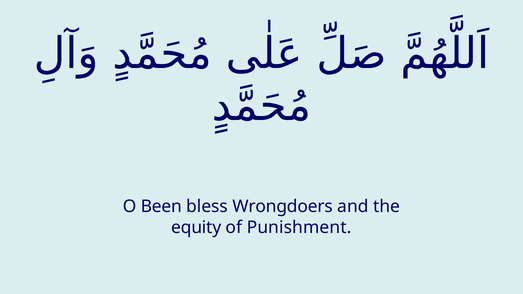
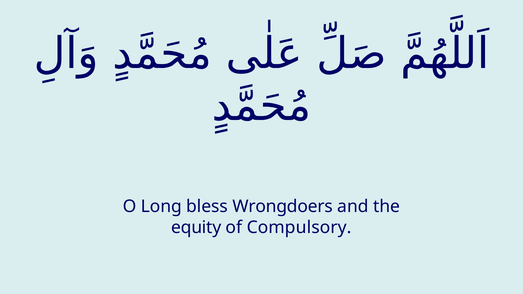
Been: Been -> Long (161, 206)
Punishment: Punishment -> Compulsory (299, 227)
